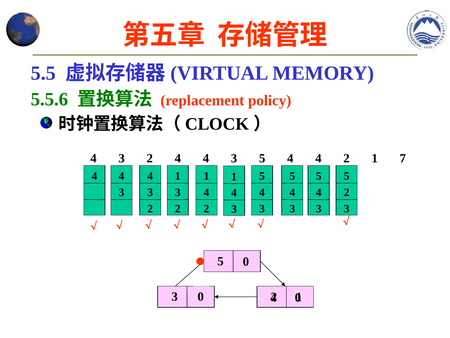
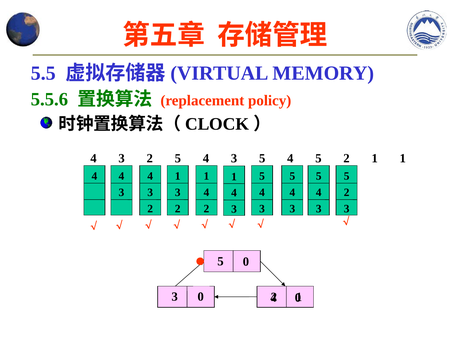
2 4: 4 -> 5 (178, 158)
5 4 4: 4 -> 5 (318, 158)
1 7: 7 -> 1 (403, 158)
